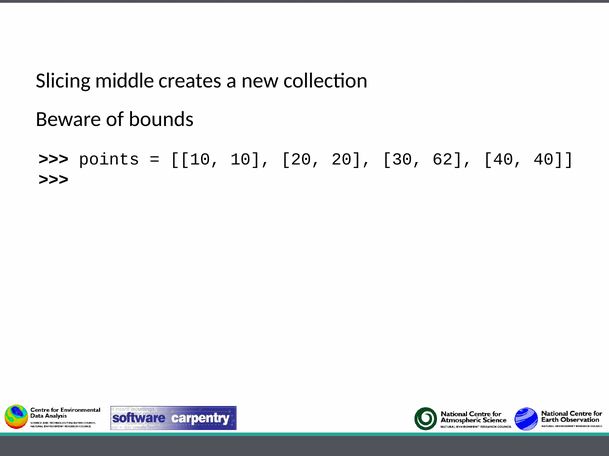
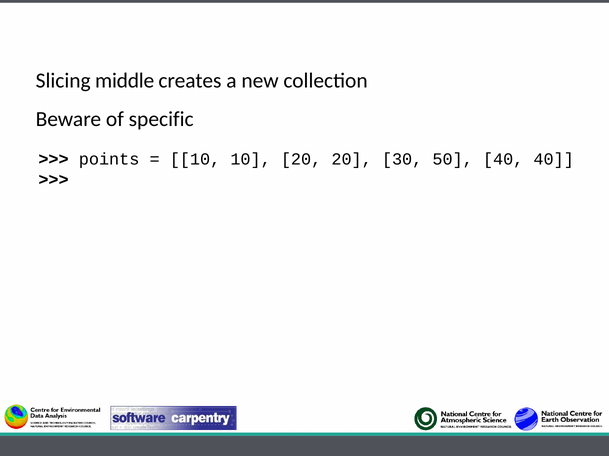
bounds: bounds -> specific (161, 120)
62: 62 -> 50 (453, 160)
